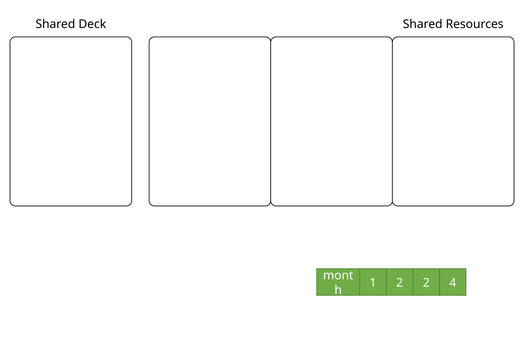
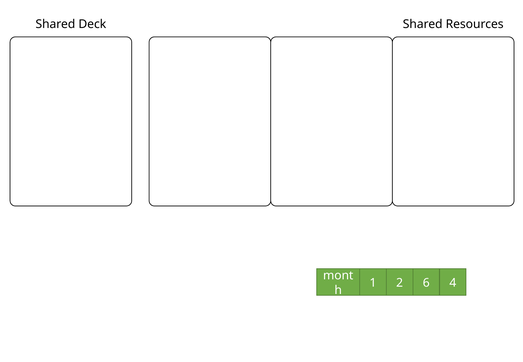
2 2: 2 -> 6 (426, 283)
